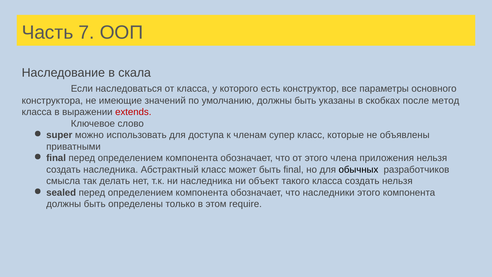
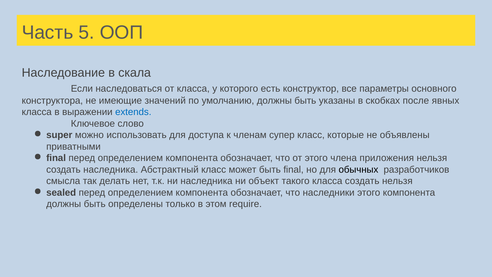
7: 7 -> 5 (87, 33)
метод: метод -> явных (446, 100)
extends colour: red -> blue (133, 112)
